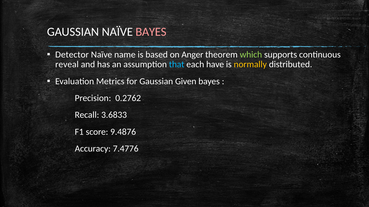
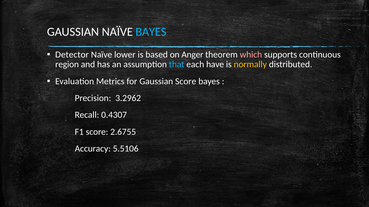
BAYES colour: pink -> light blue (151, 32)
name: name -> lower (125, 55)
which colour: light green -> pink (251, 55)
reveal: reveal -> region (67, 65)
Gaussian Given: Given -> Score (186, 81)
0.2762: 0.2762 -> 3.2962 (128, 98)
3.6833: 3.6833 -> 0.4307 (114, 115)
9.4876: 9.4876 -> 2.6755 (123, 132)
7.4776: 7.4776 -> 5.5106 (126, 149)
